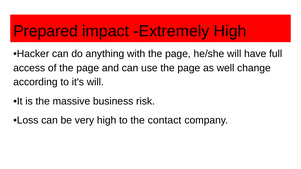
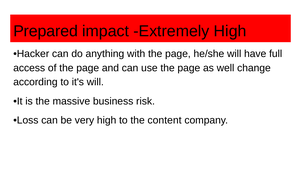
contact: contact -> content (165, 120)
